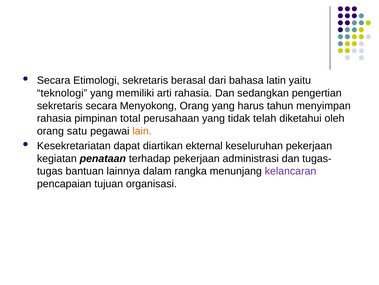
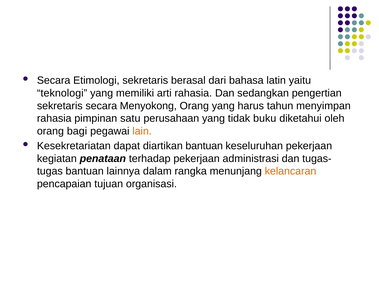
total: total -> satu (130, 118)
telah: telah -> buku (265, 118)
satu: satu -> bagi (77, 131)
diartikan ekternal: ekternal -> bantuan (204, 146)
kelancaran colour: purple -> orange (291, 171)
